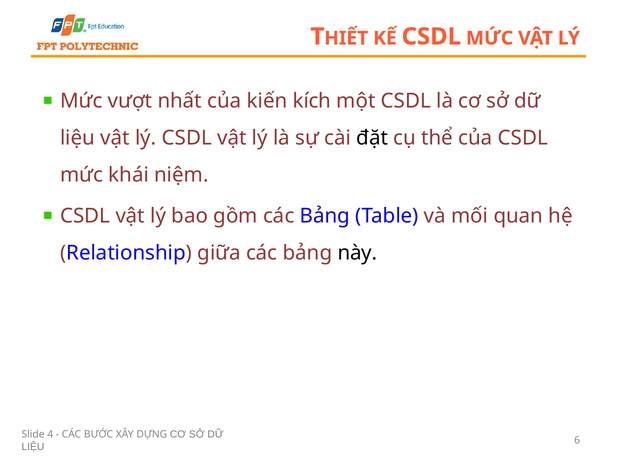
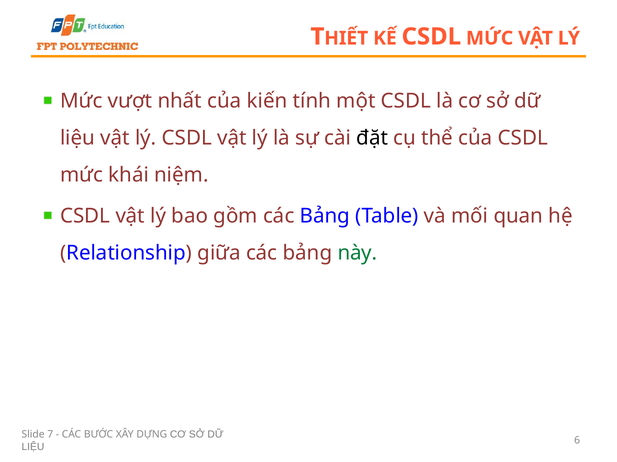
kích: kích -> tính (312, 101)
này colour: black -> green (357, 253)
4: 4 -> 7 (50, 435)
